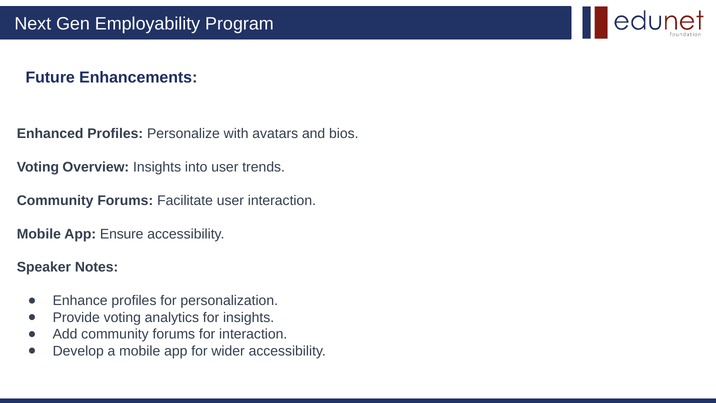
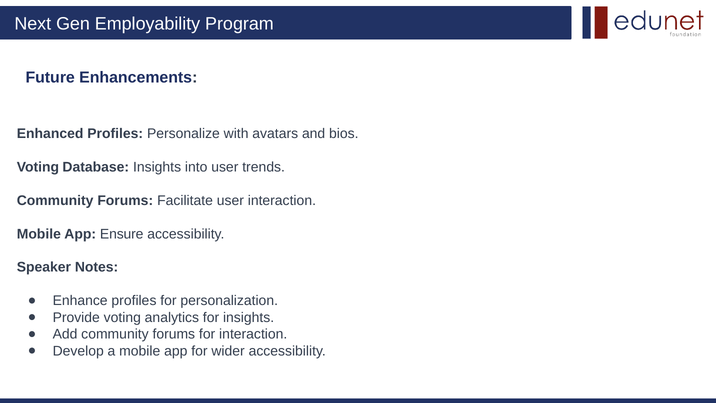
Overview: Overview -> Database (96, 167)
